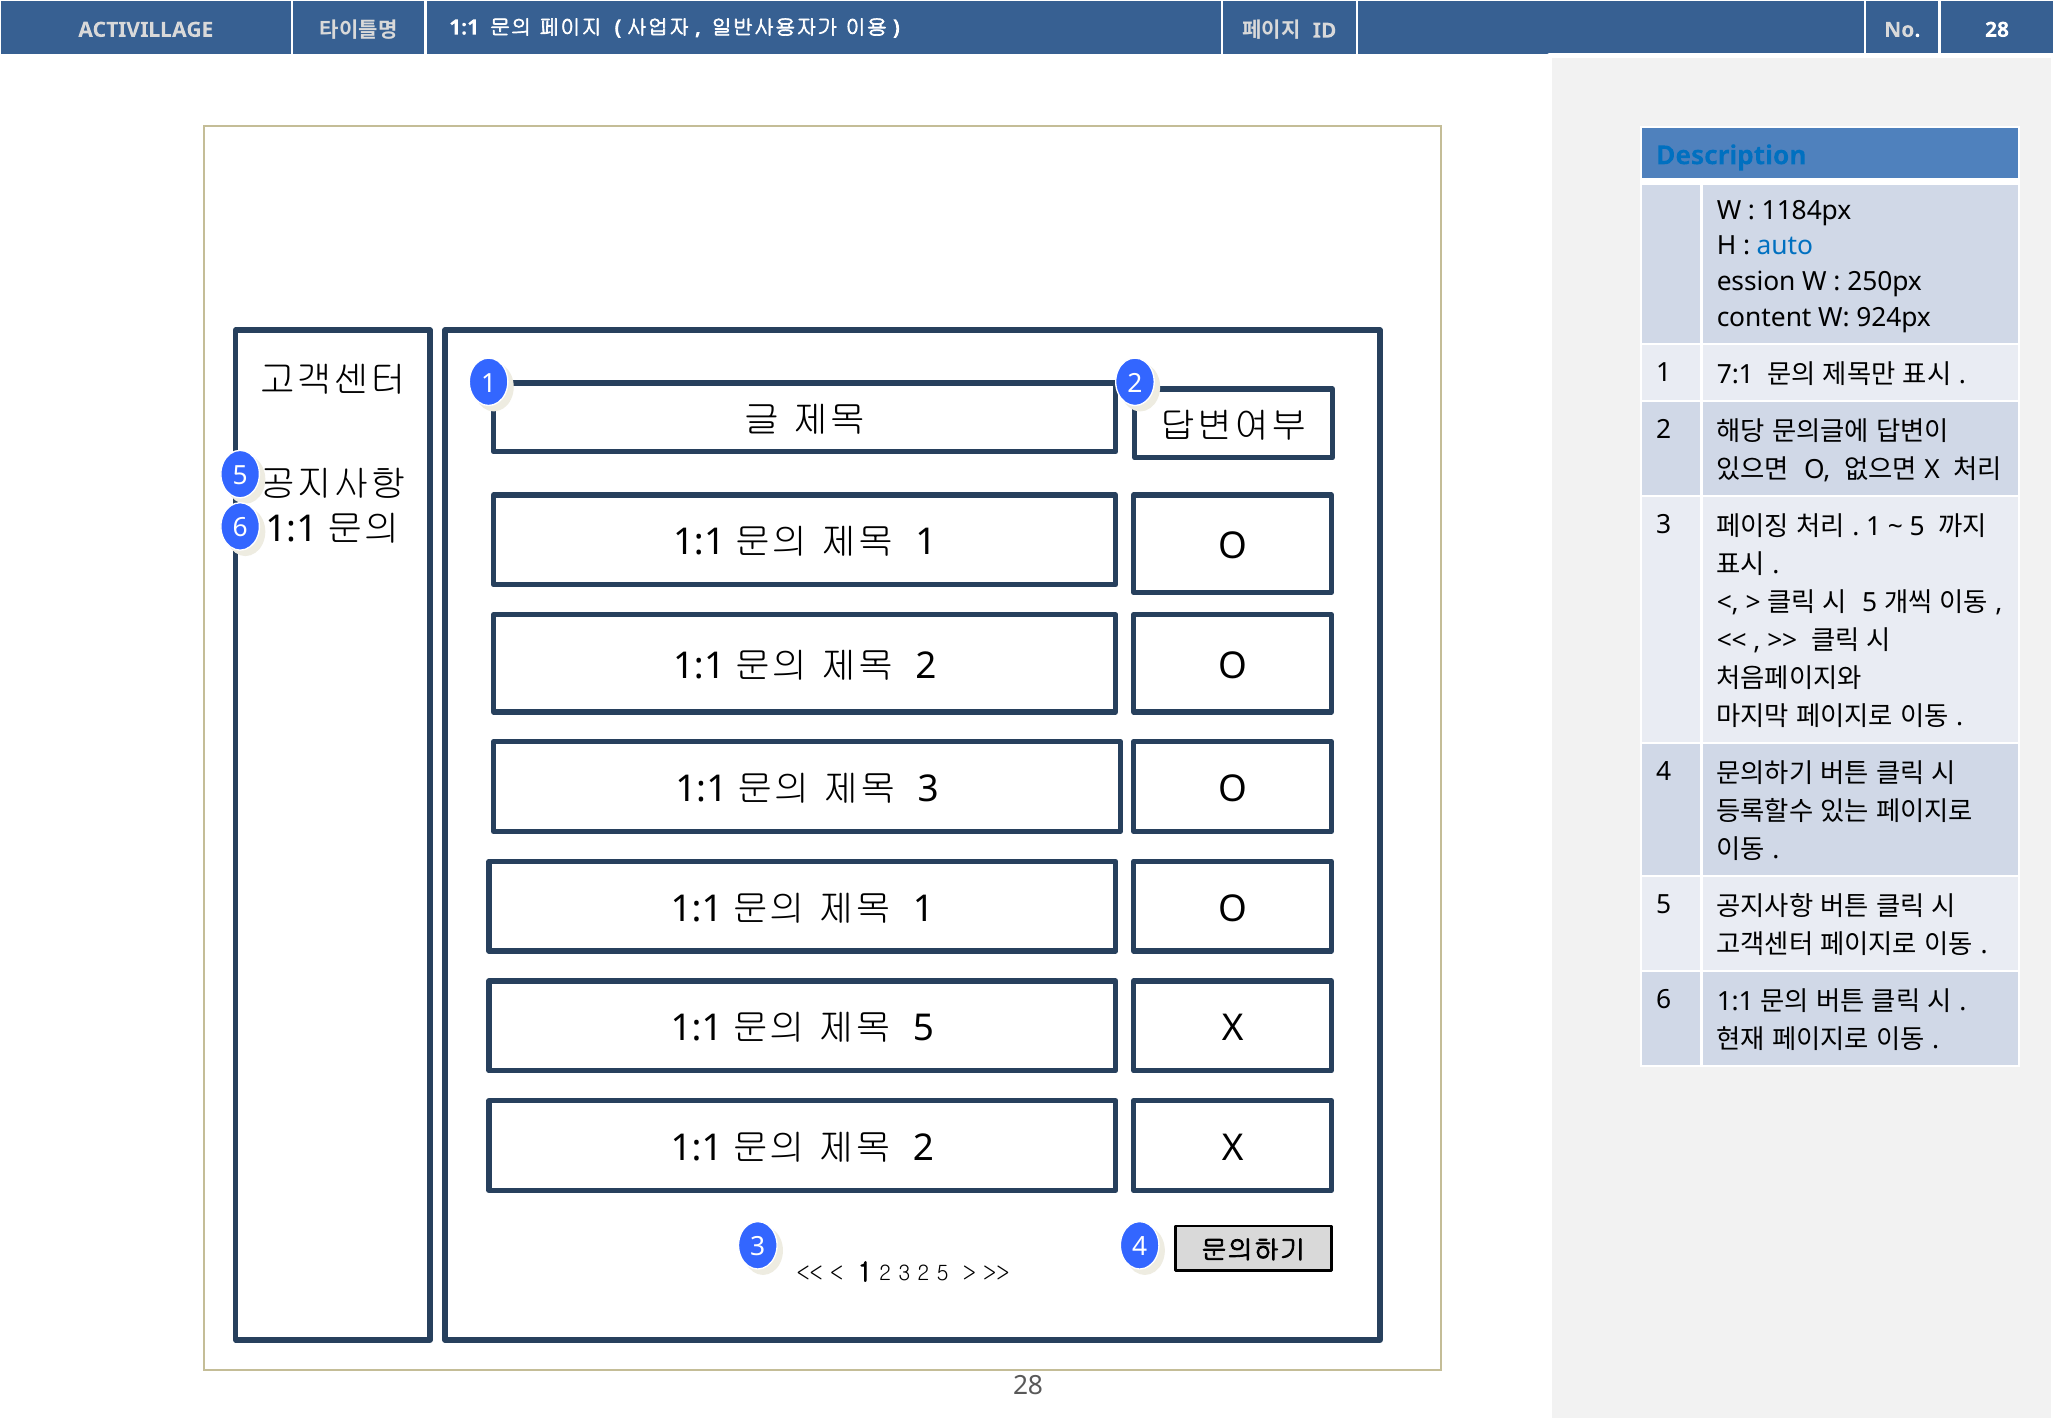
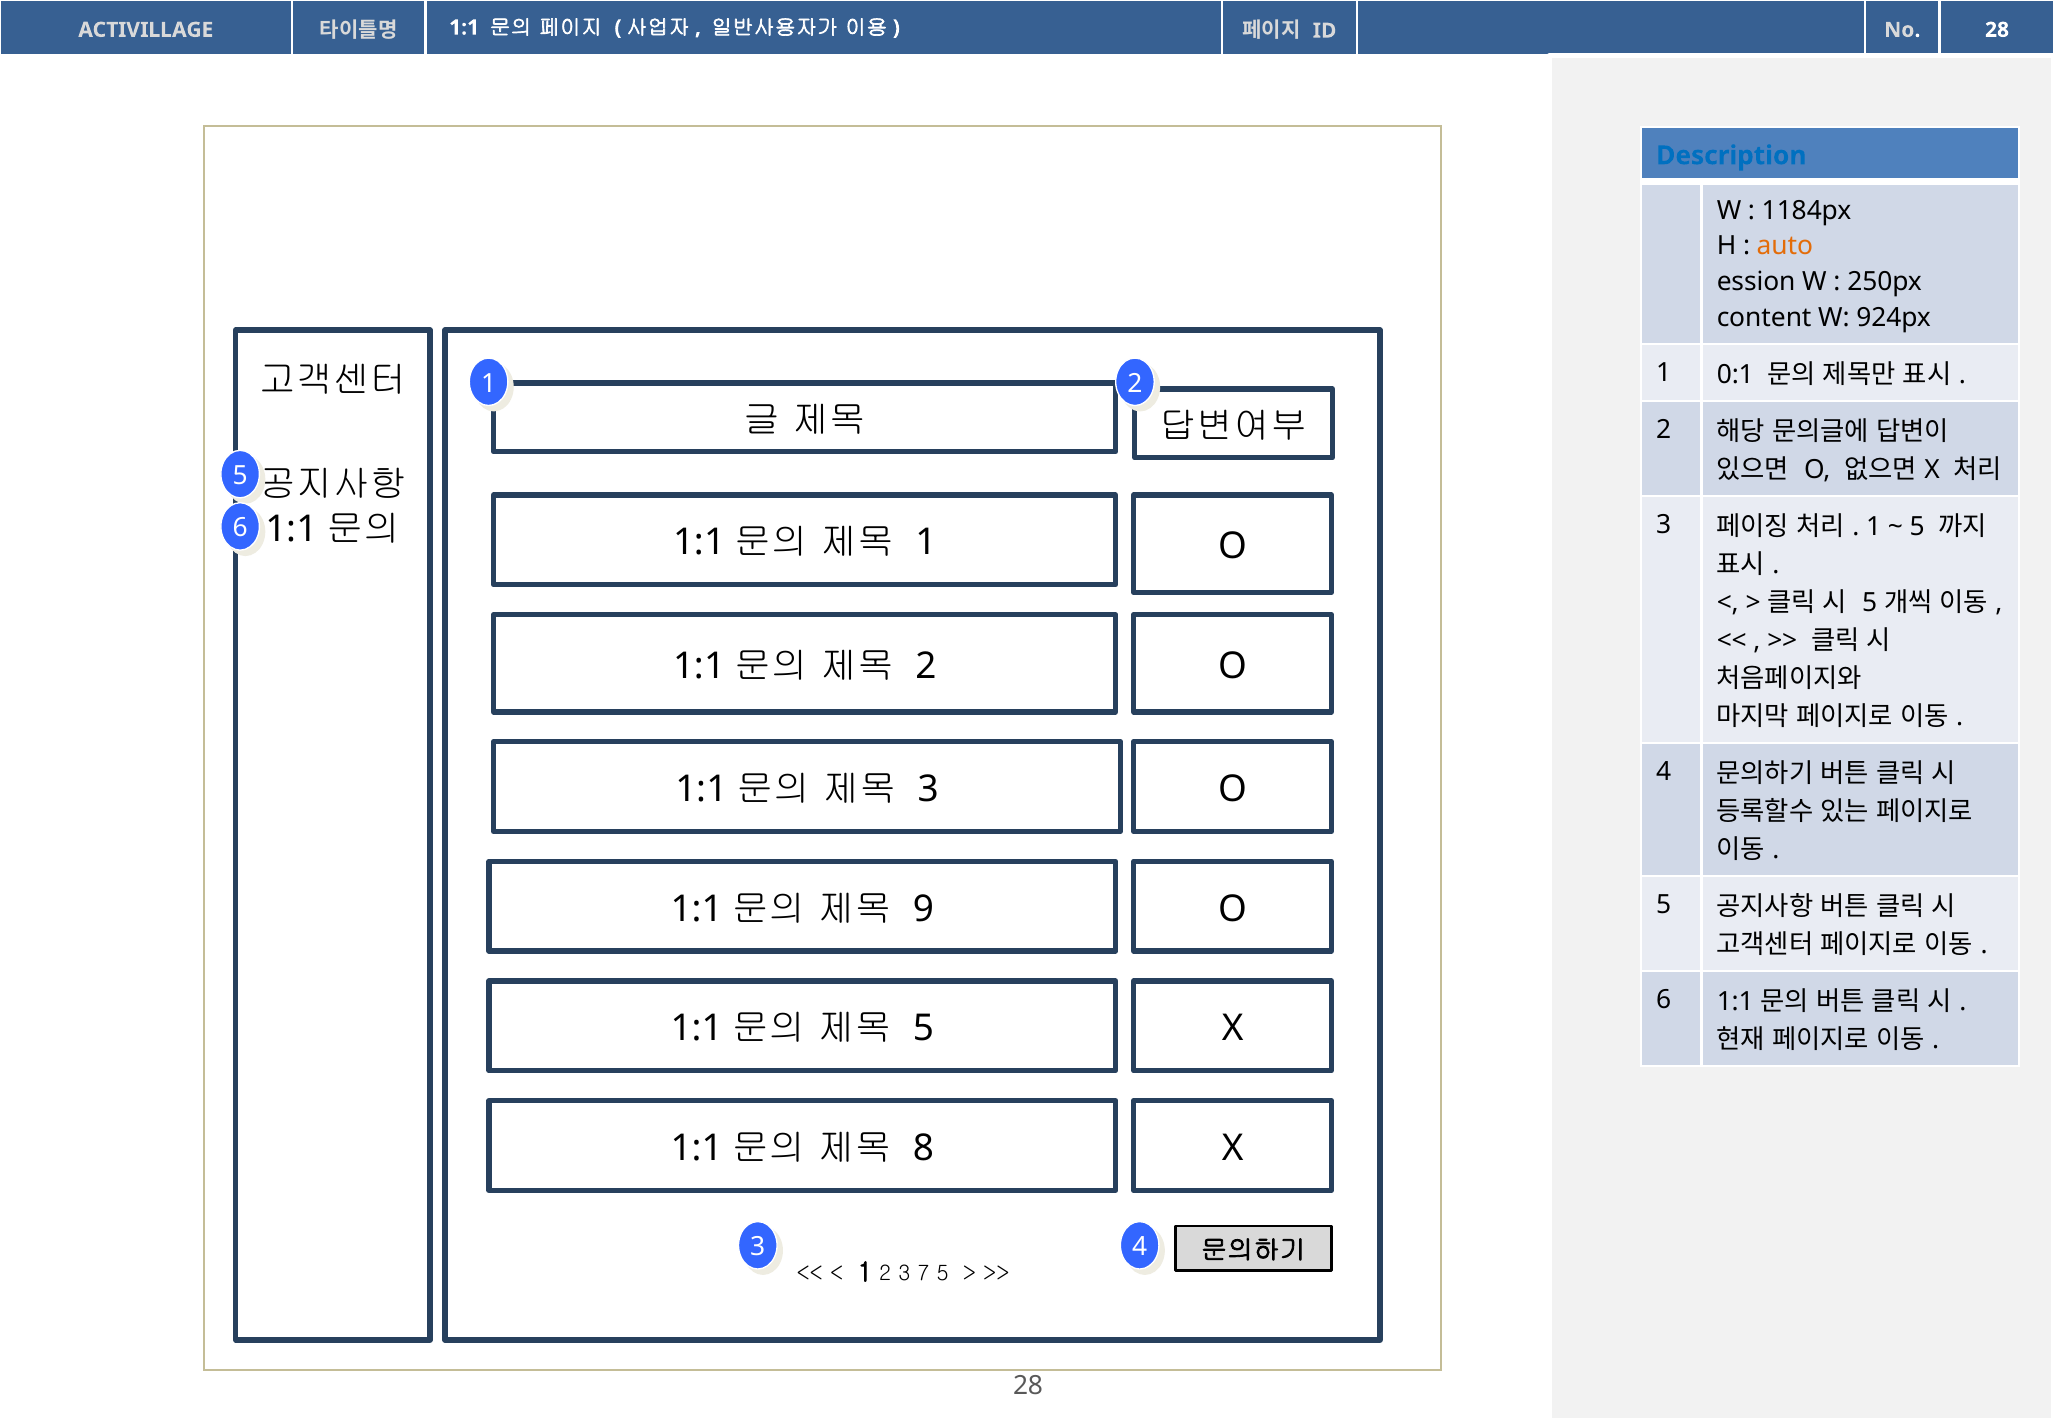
auto colour: blue -> orange (1785, 246)
7:1: 7:1 -> 0:1 (1735, 375)
1: 1 -> 9 (924, 908)
2: 2 -> 8 (924, 1148)
3 2: 2 -> 7 (923, 1273)
